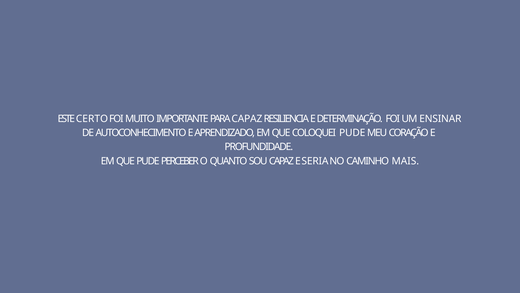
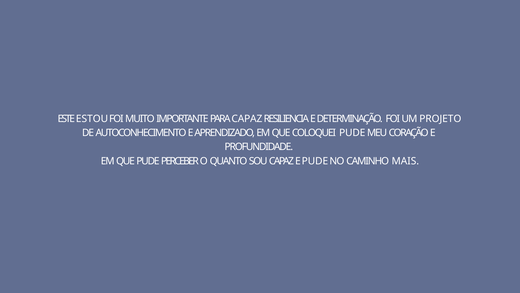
CERTO: CERTO -> ESTOU (92, 119)
ENSINAR: ENSINAR -> PROJETO (440, 119)
E SERIA: SERIA -> PUDE (315, 161)
